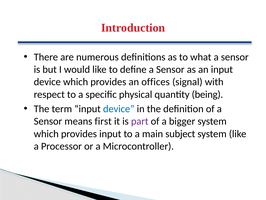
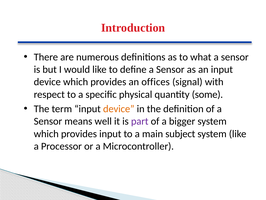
being: being -> some (207, 94)
device colour: blue -> orange (119, 109)
first: first -> well (103, 121)
